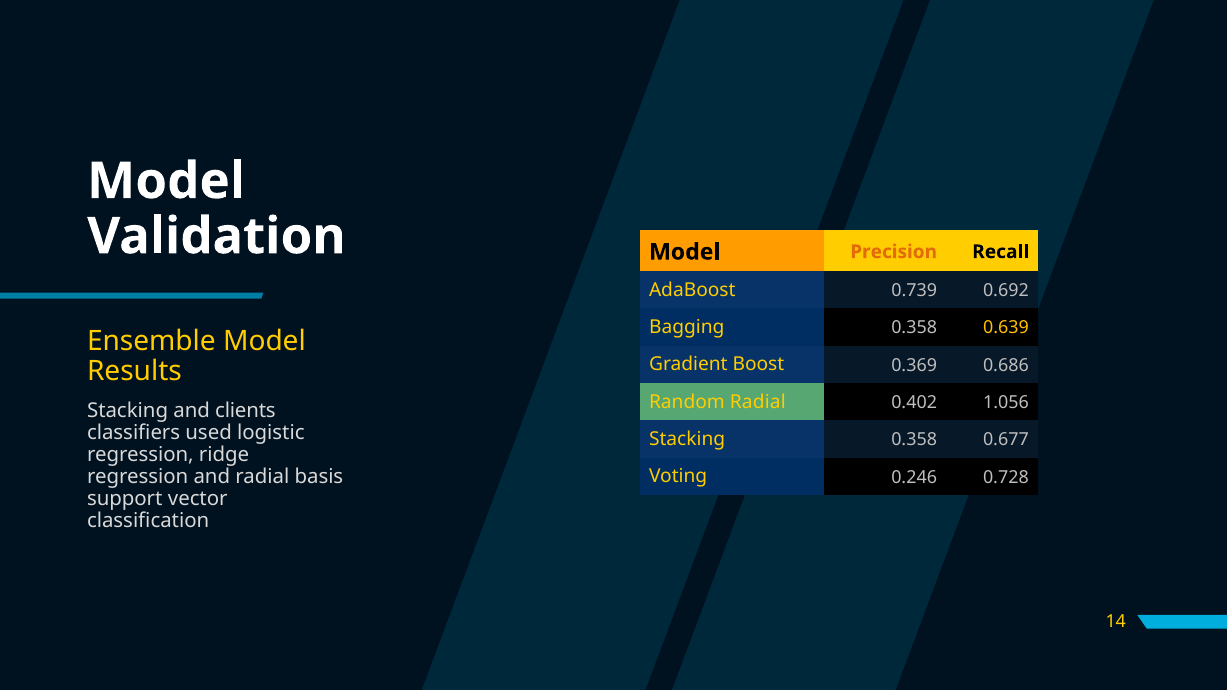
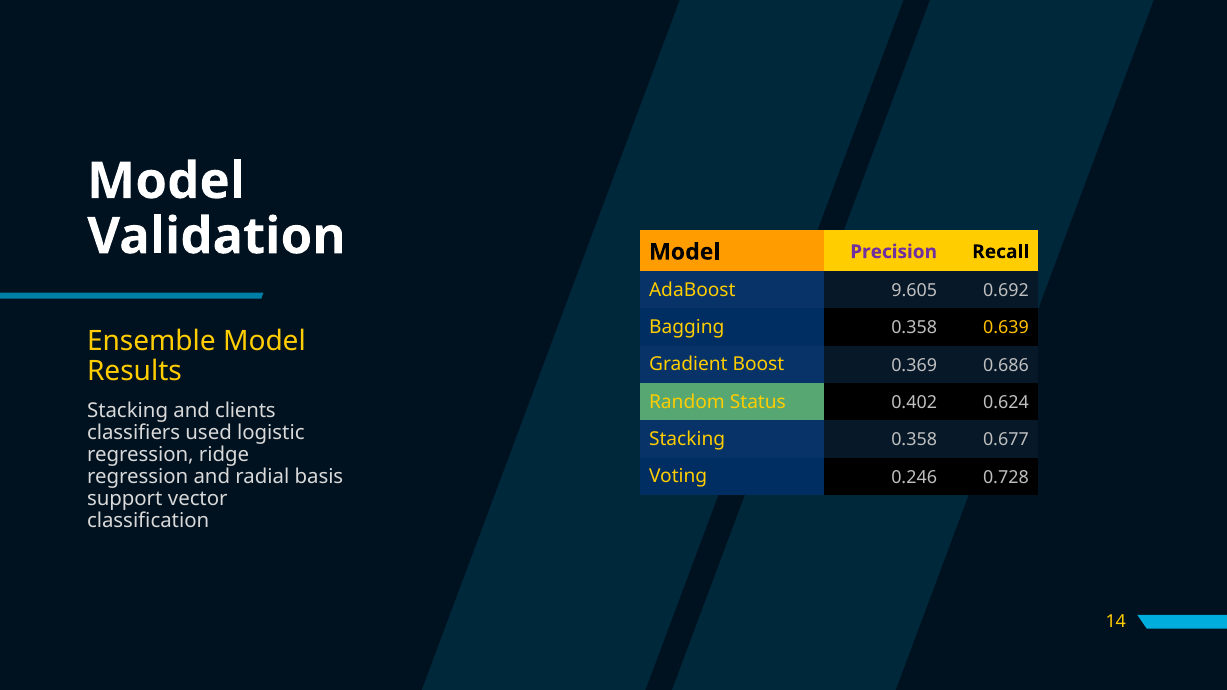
Precision colour: orange -> purple (894, 252)
0.739: 0.739 -> 9.605 (914, 291)
Random Radial: Radial -> Status (758, 402)
1.056: 1.056 -> 0.624 (1006, 403)
